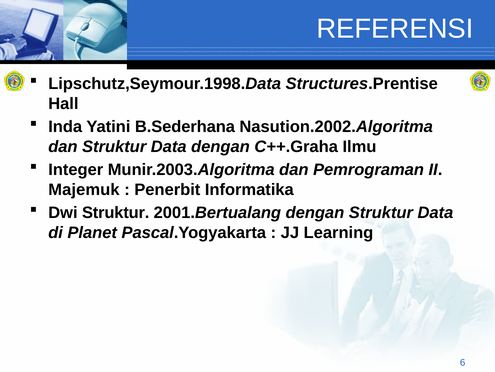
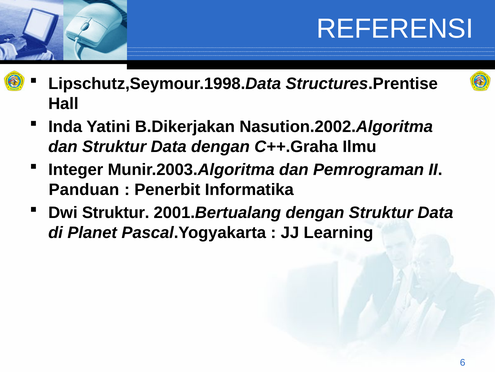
B.Sederhana: B.Sederhana -> B.Dikerjakan (185, 127)
Majemuk: Majemuk -> Panduan (84, 189)
